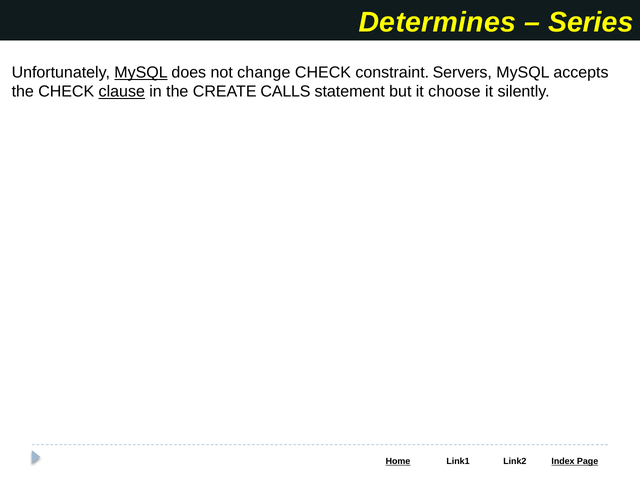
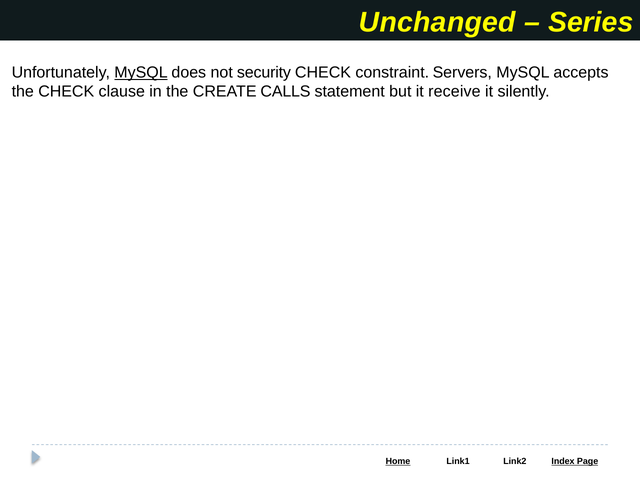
Determines: Determines -> Unchanged (437, 22)
change: change -> security (264, 73)
clause underline: present -> none (122, 92)
choose: choose -> receive (454, 92)
